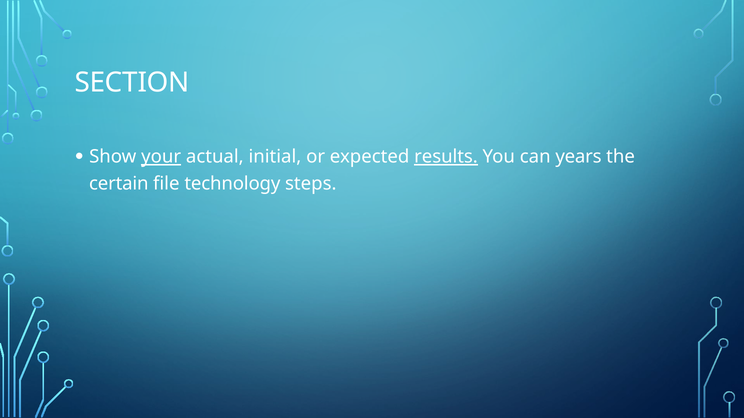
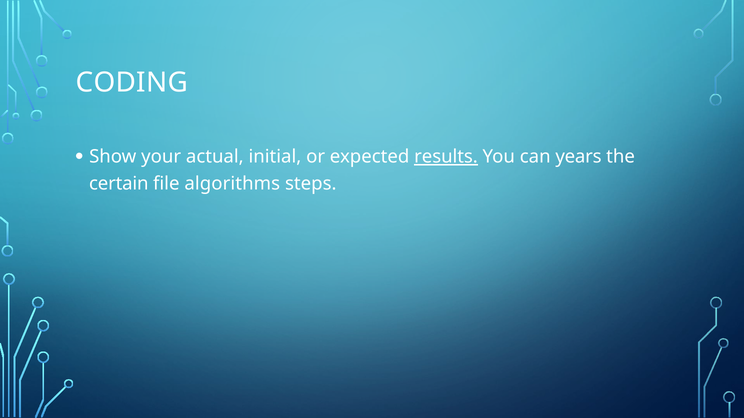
SECTION: SECTION -> CODING (132, 83)
your underline: present -> none (161, 157)
technology: technology -> algorithms (232, 184)
